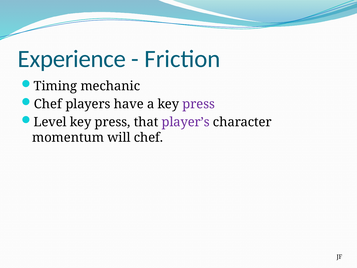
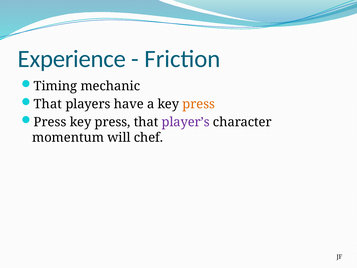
Chef: Chef -> That (48, 104)
press colour: purple -> orange (199, 104)
Level: Level -> Press (50, 122)
